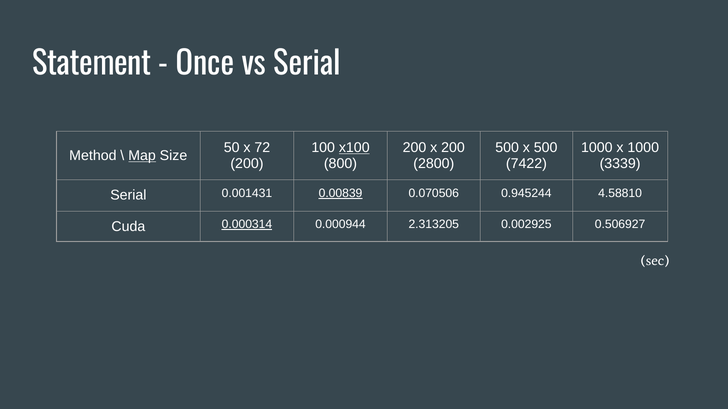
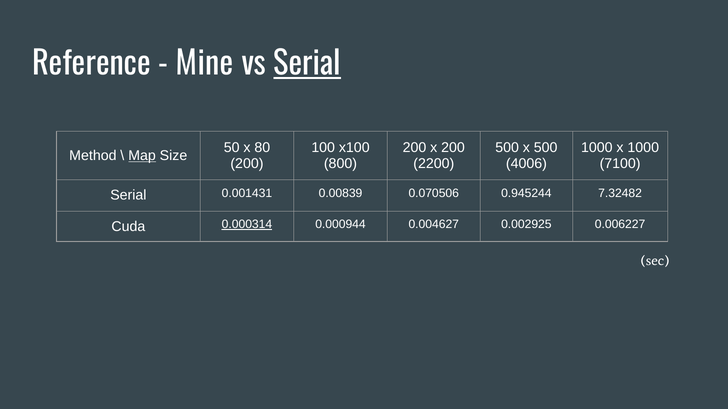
Statement: Statement -> Reference (92, 64)
Once: Once -> Mine (205, 64)
Serial underline: none -> present (307, 64)
72: 72 -> 80 (262, 148)
x100 underline: present -> none (354, 148)
2800: 2800 -> 2200 (434, 164)
7422: 7422 -> 4006 (526, 164)
3339: 3339 -> 7100 (620, 164)
0.00839 underline: present -> none (341, 194)
4.58810: 4.58810 -> 7.32482 (620, 194)
2.313205: 2.313205 -> 0.004627 (434, 225)
0.506927: 0.506927 -> 0.006227 (620, 225)
